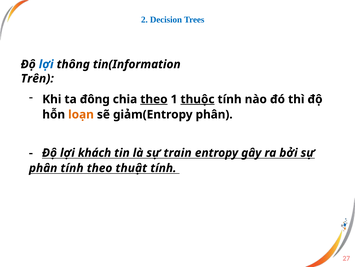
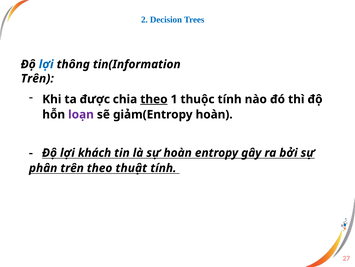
đông: đông -> được (95, 99)
thuộc underline: present -> none (197, 99)
loạn colour: orange -> purple (81, 114)
giảm(Entropy phân: phân -> hoàn (214, 114)
sự train: train -> hoàn (178, 152)
phân tính: tính -> trên (72, 168)
